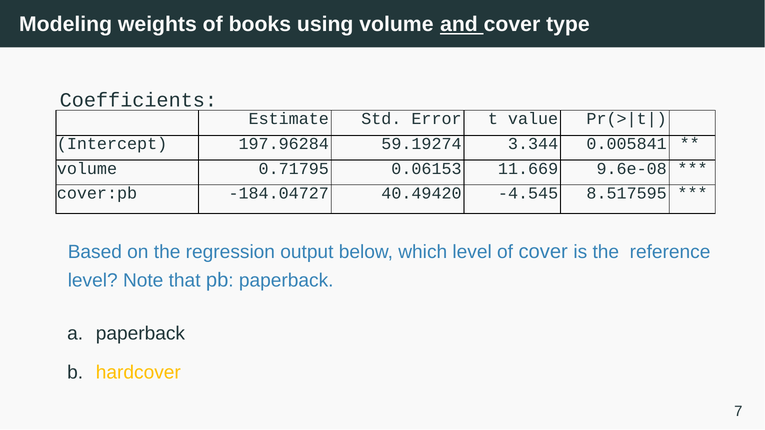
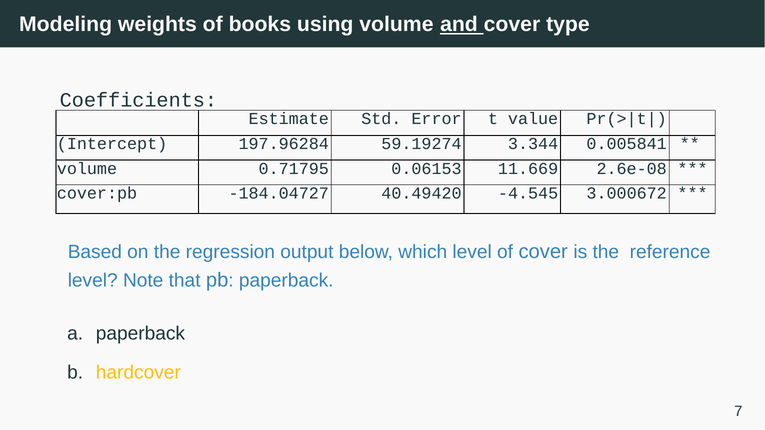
9.6e-08: 9.6e-08 -> 2.6e-08 (632, 169)
8.517595: 8.517595 -> 3.000672 (627, 193)
